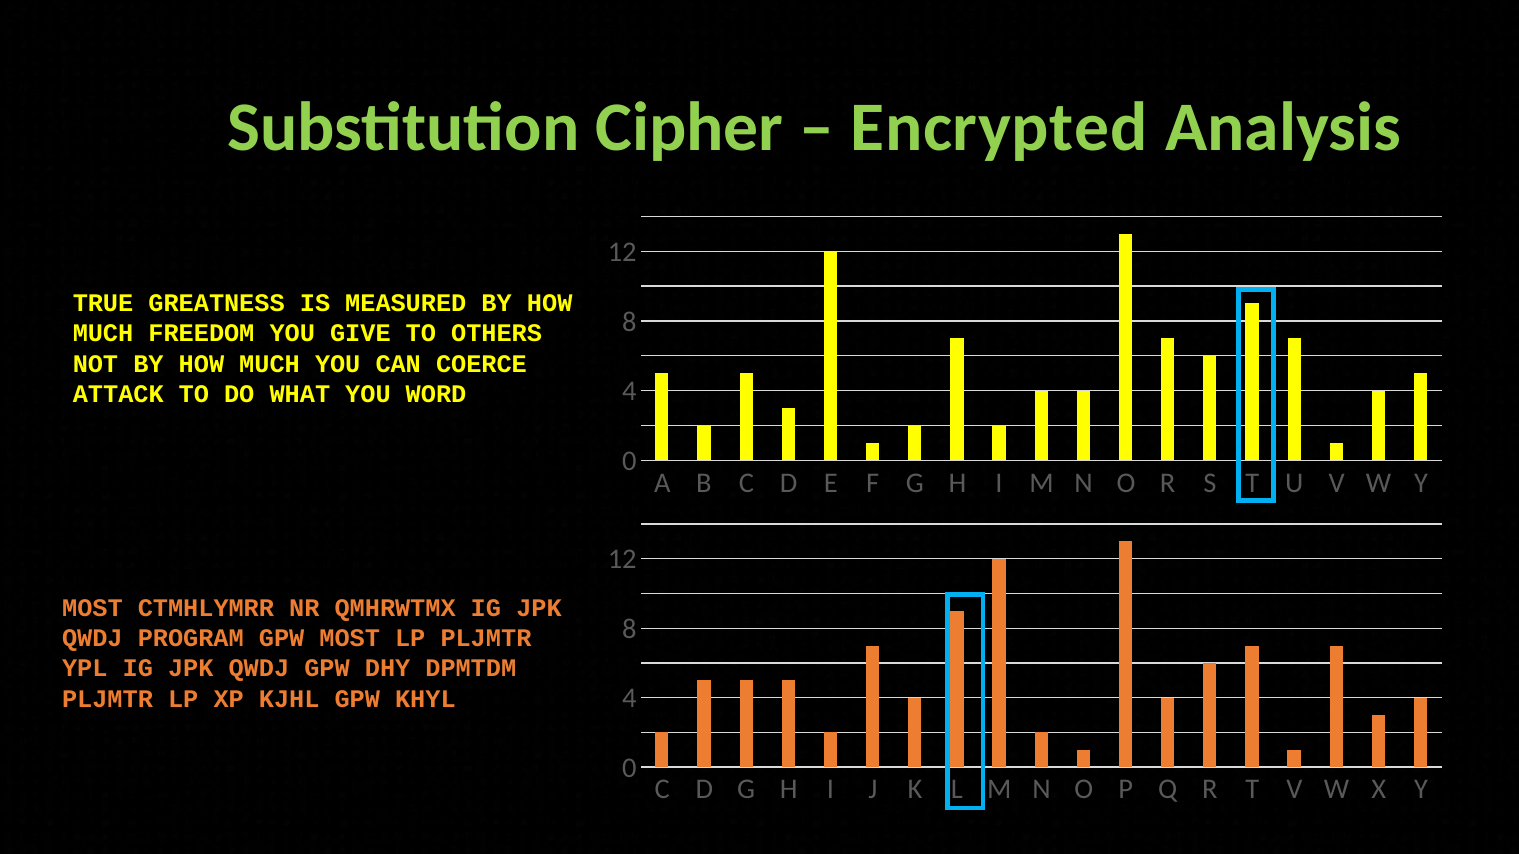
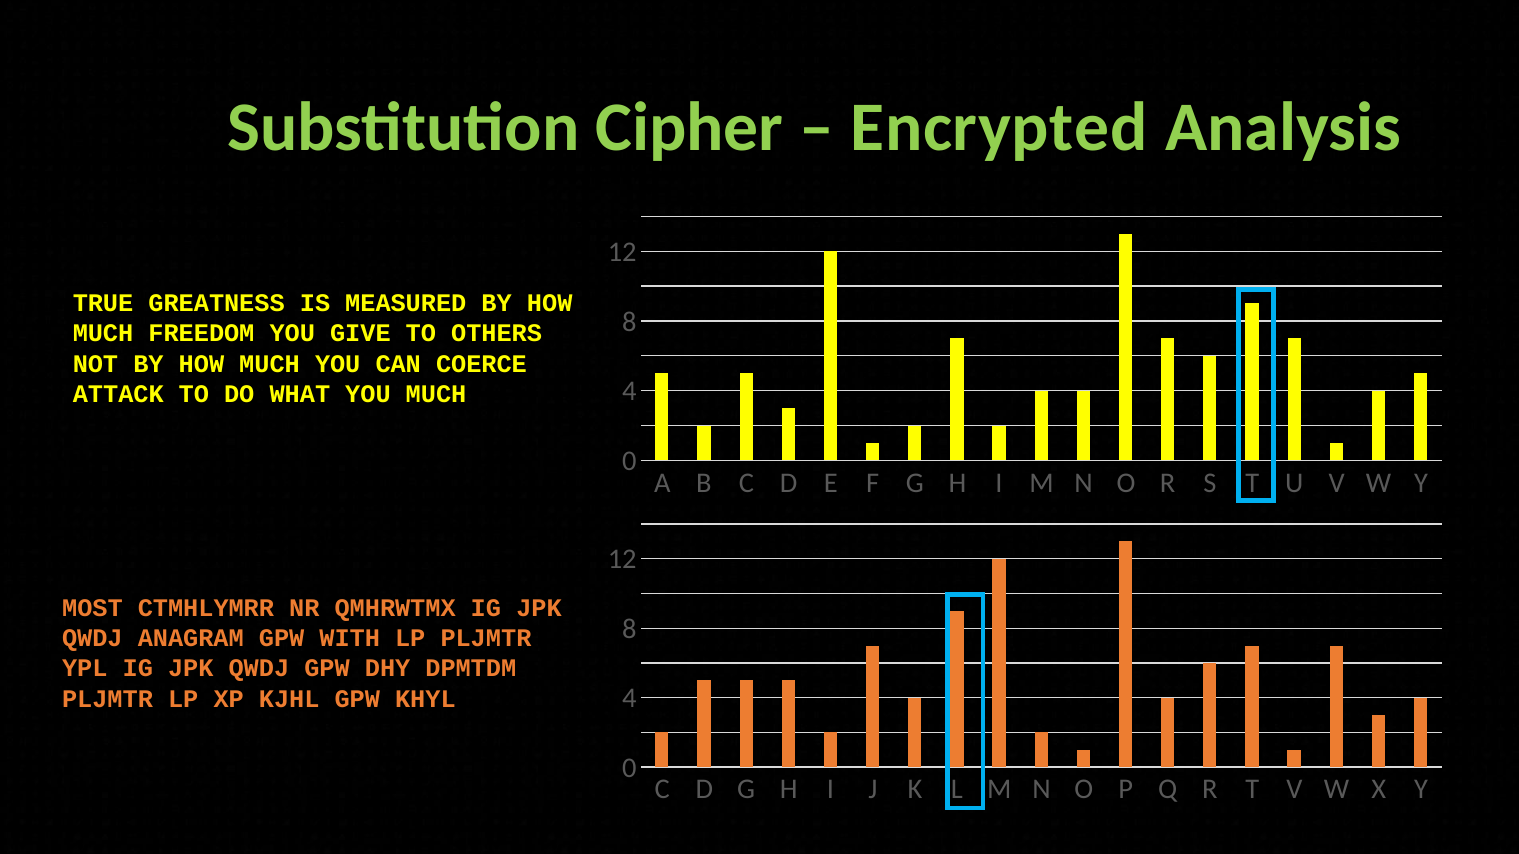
YOU WORD: WORD -> MUCH (436, 394)
PROGRAM: PROGRAM -> ANAGRAM (191, 639)
GPW MOST: MOST -> WITH (350, 639)
